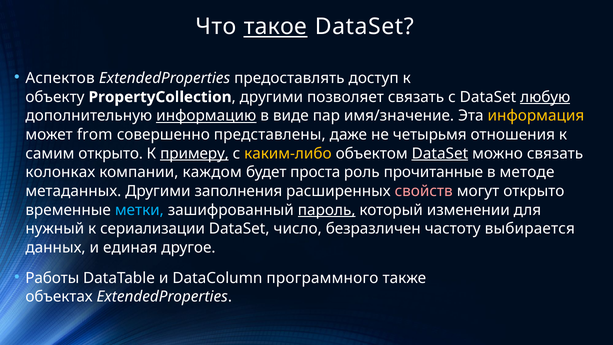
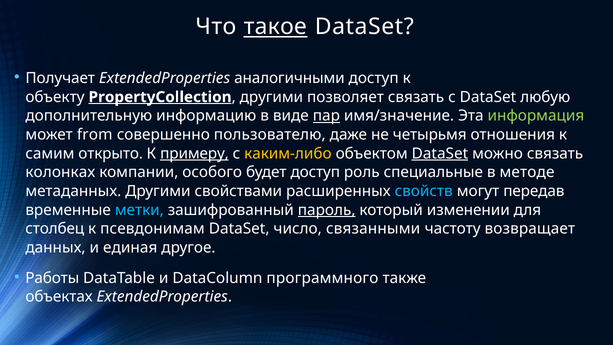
Аспектов: Аспектов -> Получает (60, 78)
предоставлять: предоставлять -> аналогичными (289, 78)
PropertyCollection underline: none -> present (160, 97)
любую underline: present -> none (545, 97)
информацию underline: present -> none (206, 116)
пар underline: none -> present (326, 116)
информация colour: yellow -> light green (536, 116)
представлены: представлены -> пользователю (270, 135)
каждом: каждом -> особого (212, 172)
будет проста: проста -> доступ (315, 172)
прочитанные: прочитанные -> специальные (433, 172)
заполнения: заполнения -> свойствами (238, 191)
свойств colour: pink -> light blue (424, 191)
могут открыто: открыто -> передав (534, 191)
нужный: нужный -> столбец (55, 229)
сериализации: сериализации -> псевдонимам (152, 229)
безразличен: безразличен -> связанными (373, 229)
выбирается: выбирается -> возвращает (530, 229)
